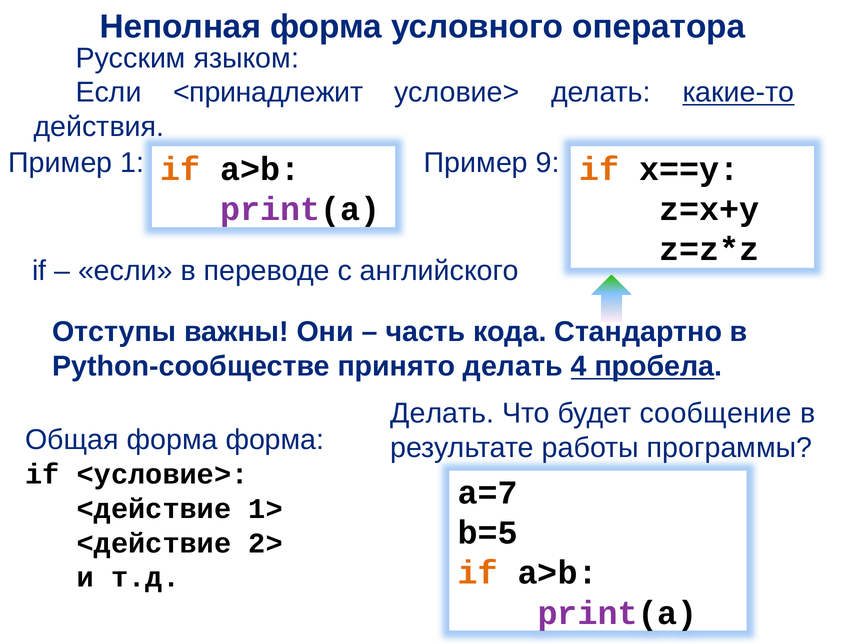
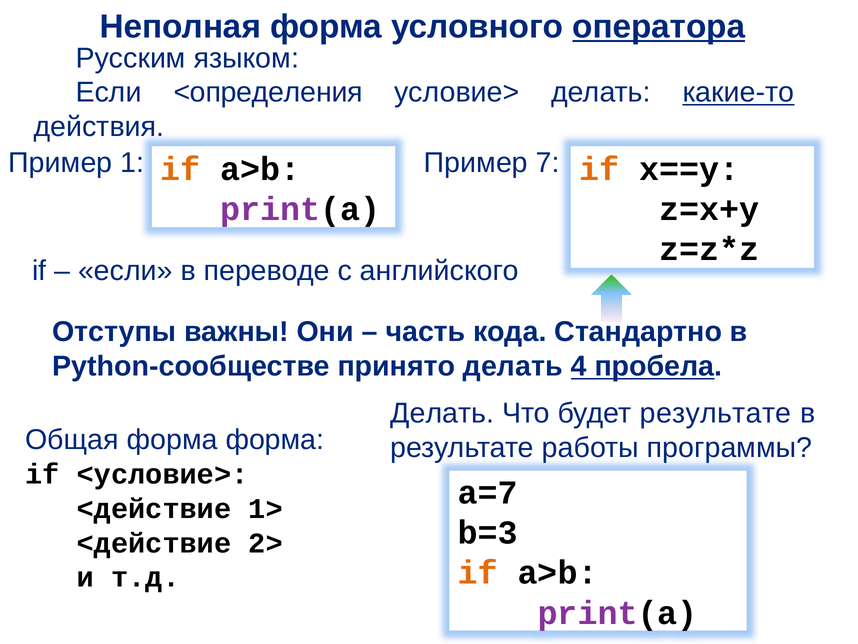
оператора underline: none -> present (659, 27)
<принадлежит: <принадлежит -> <определения (268, 92)
9: 9 -> 7 (548, 163)
будет сообщение: сообщение -> результате (716, 413)
b=5: b=5 -> b=3 (488, 532)
